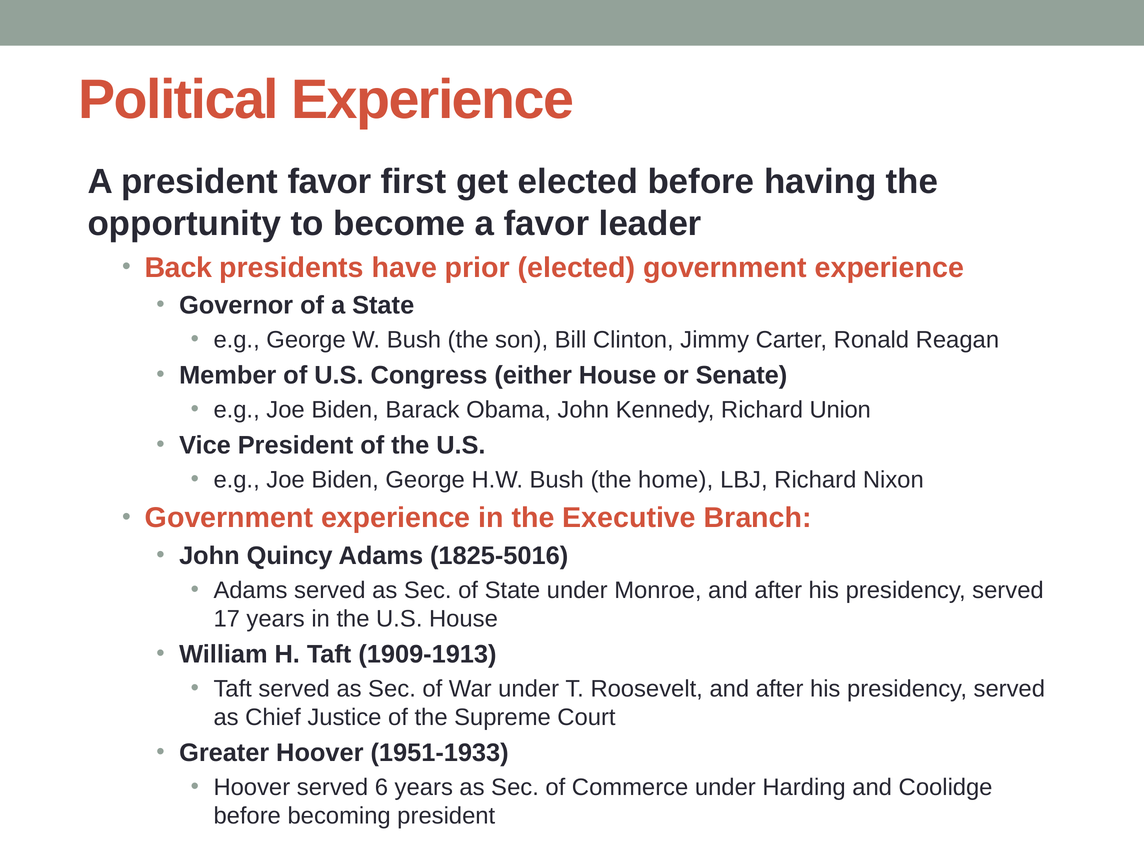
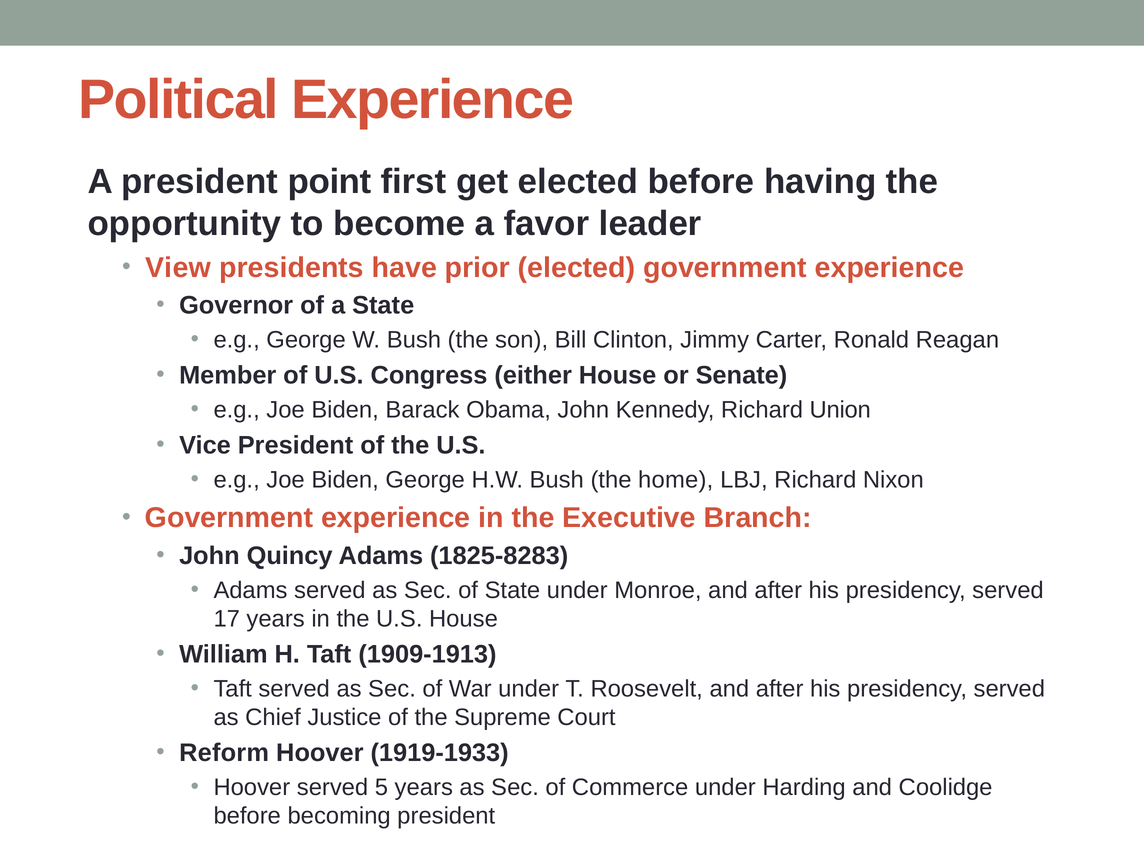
president favor: favor -> point (330, 182)
Back: Back -> View (178, 268)
1825-5016: 1825-5016 -> 1825-8283 (499, 556)
Greater: Greater -> Reform (224, 753)
1951-1933: 1951-1933 -> 1919-1933 (440, 753)
6: 6 -> 5 (381, 787)
